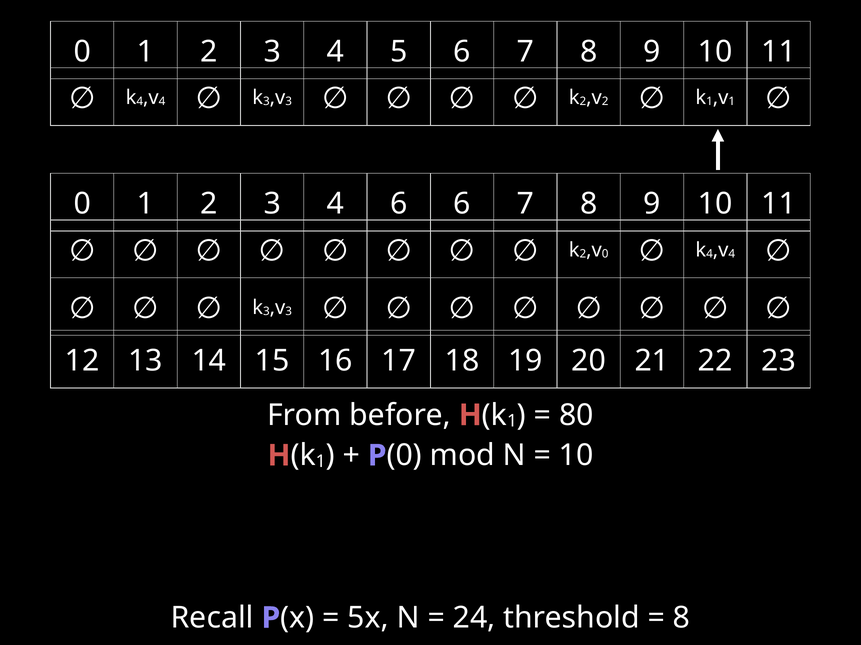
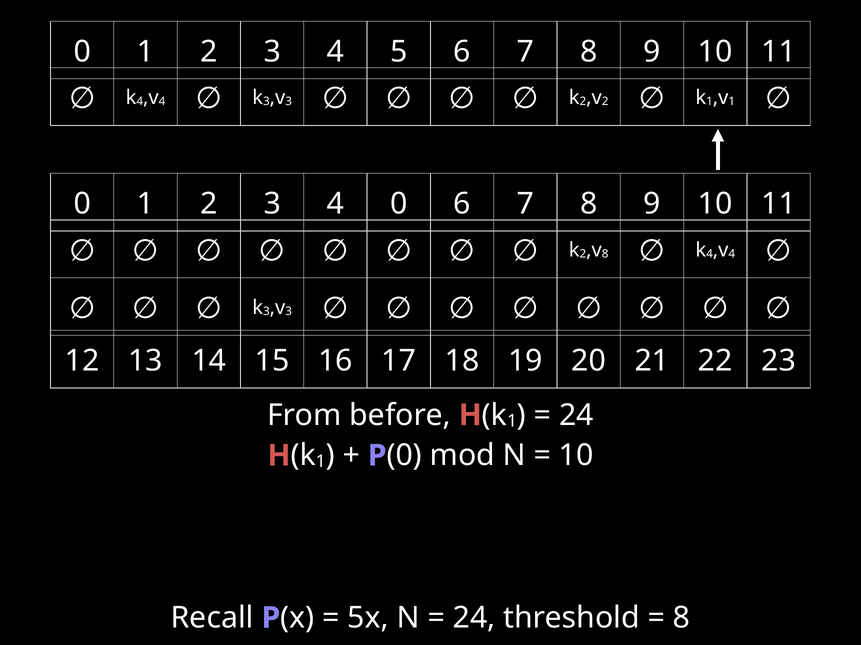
4 6: 6 -> 0 (399, 204)
0: 0 -> 8 (605, 254)
80: 80 -> 24 (576, 416)
